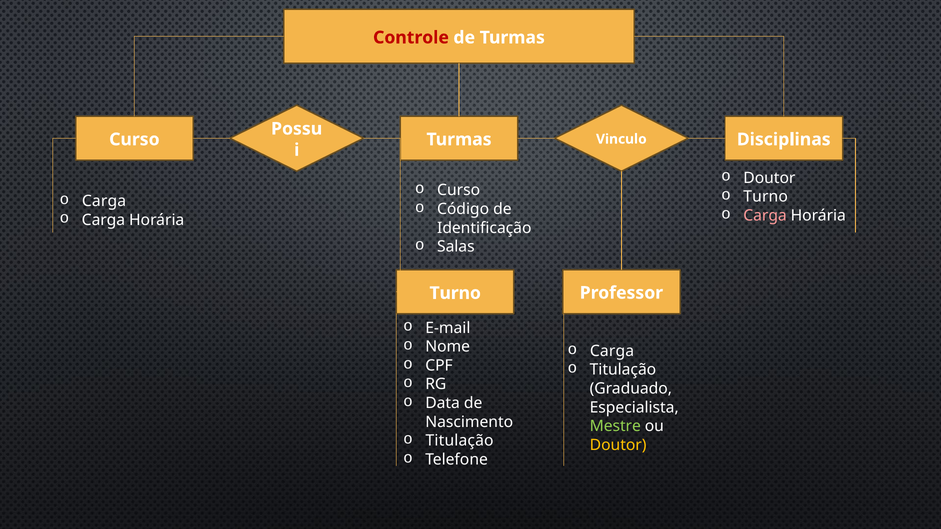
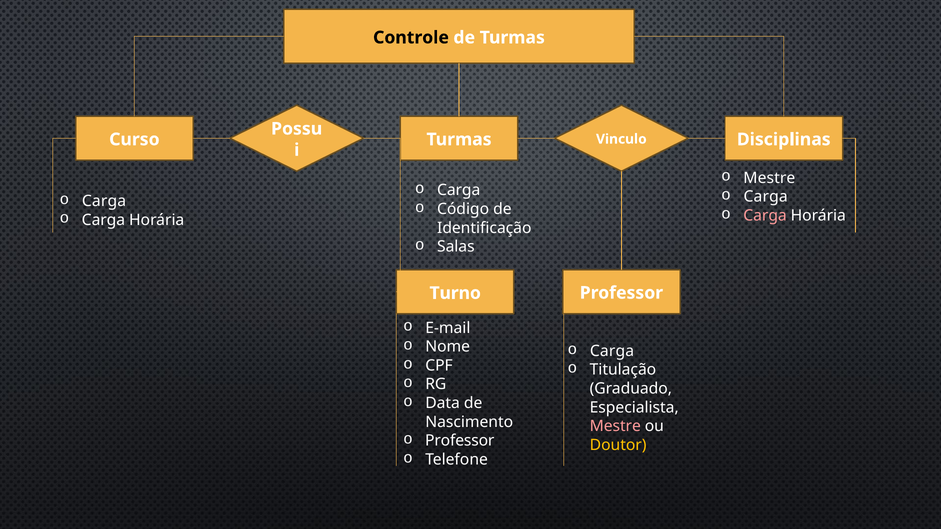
Controle colour: red -> black (411, 38)
Doutor: Doutor -> Mestre (769, 178)
Curso: Curso -> Carga (459, 190)
Turno: Turno -> Carga (766, 197)
Mestre colour: light green -> pink (615, 426)
Titulação: Titulação -> Professor (460, 441)
